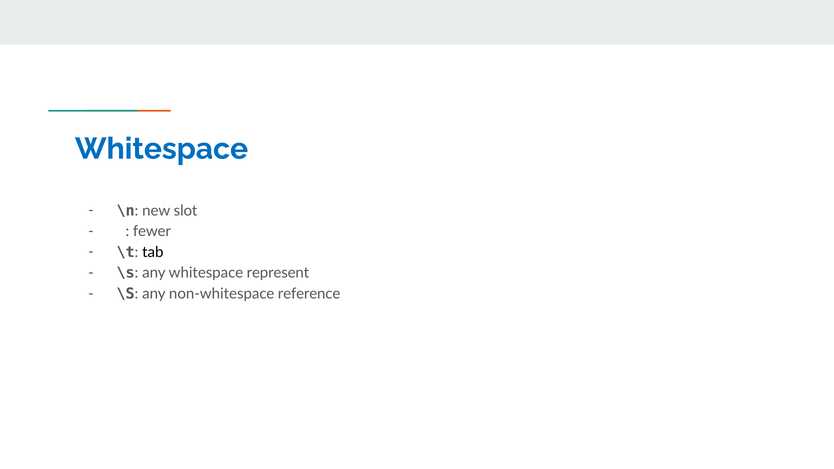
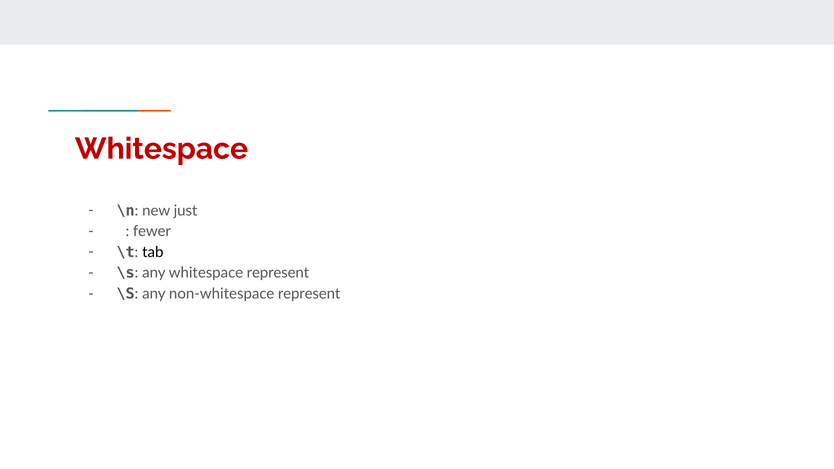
Whitespace colour: blue -> red (161, 149)
slot: slot -> just (186, 211)
non-whitespace reference: reference -> represent (309, 294)
